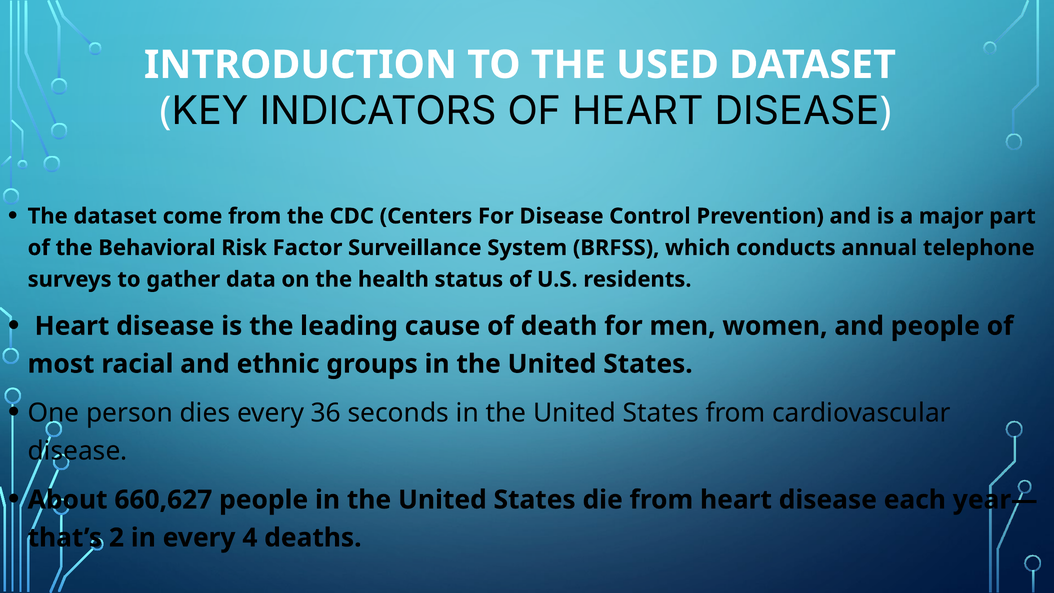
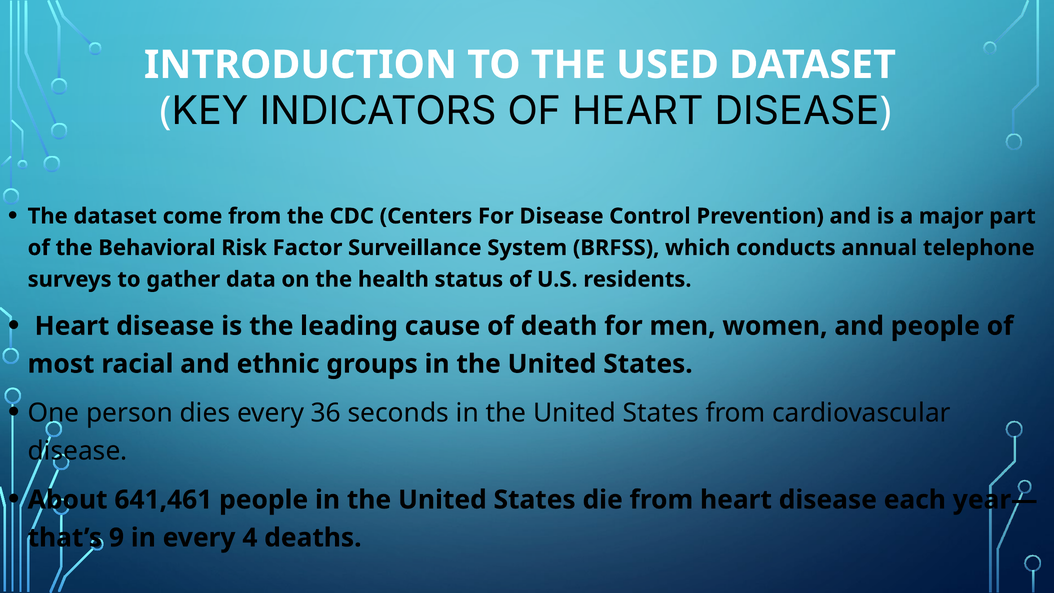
660,627: 660,627 -> 641,461 (163, 500)
2: 2 -> 9 (116, 538)
